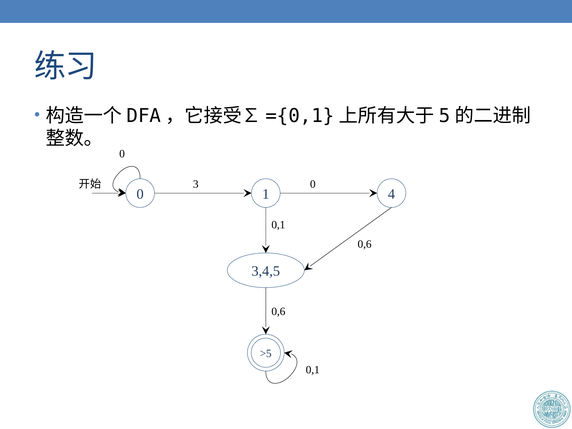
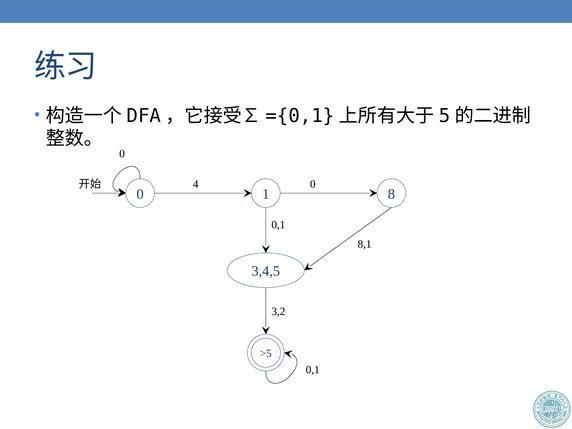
3: 3 -> 4 (196, 184)
4: 4 -> 8 (391, 194)
0,6: 0,6 -> 8,1 (365, 244)
0,6: 0,6 -> 3,2 (278, 312)
